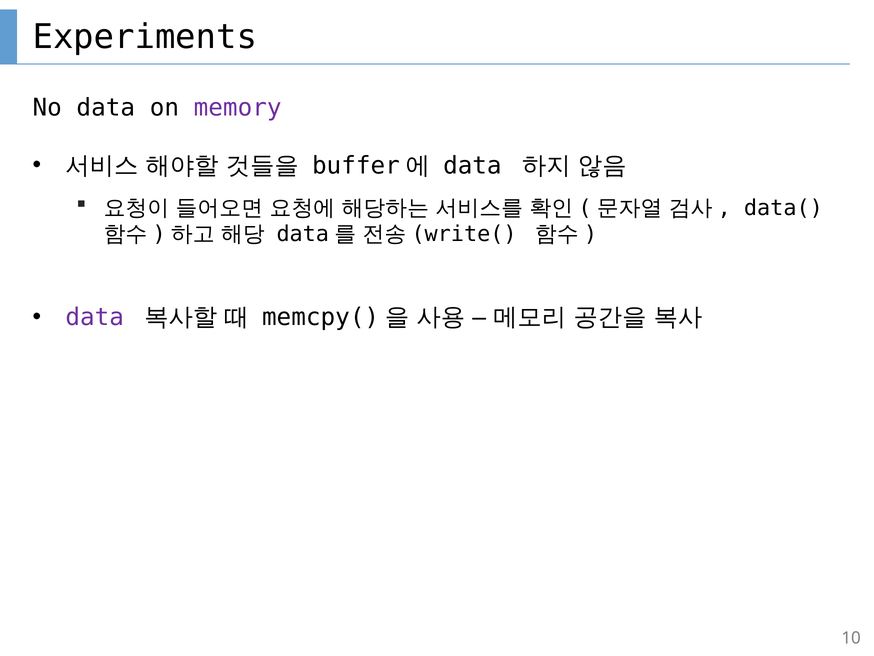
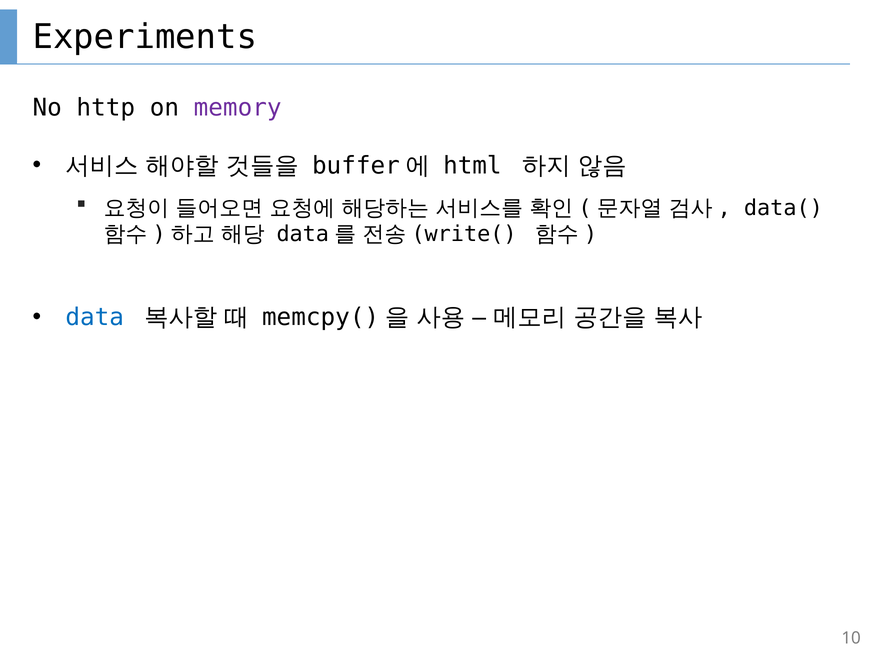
No data: data -> http (106, 107)
data: data -> html (472, 166)
data colour: purple -> blue (95, 317)
